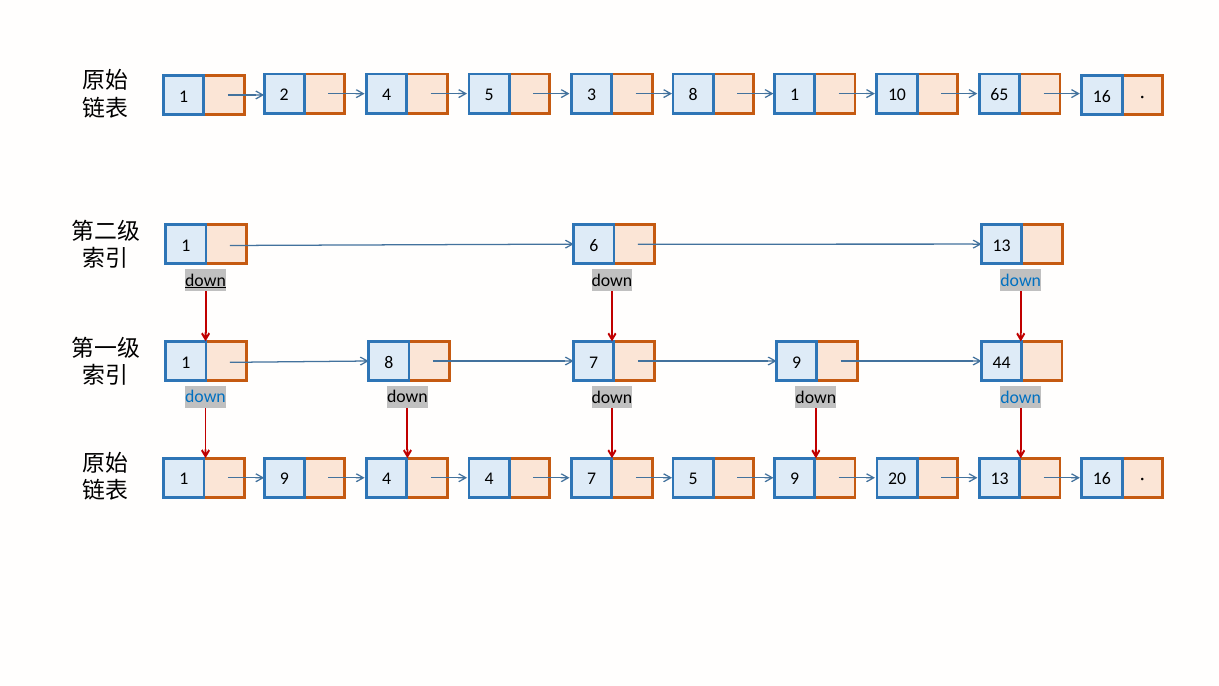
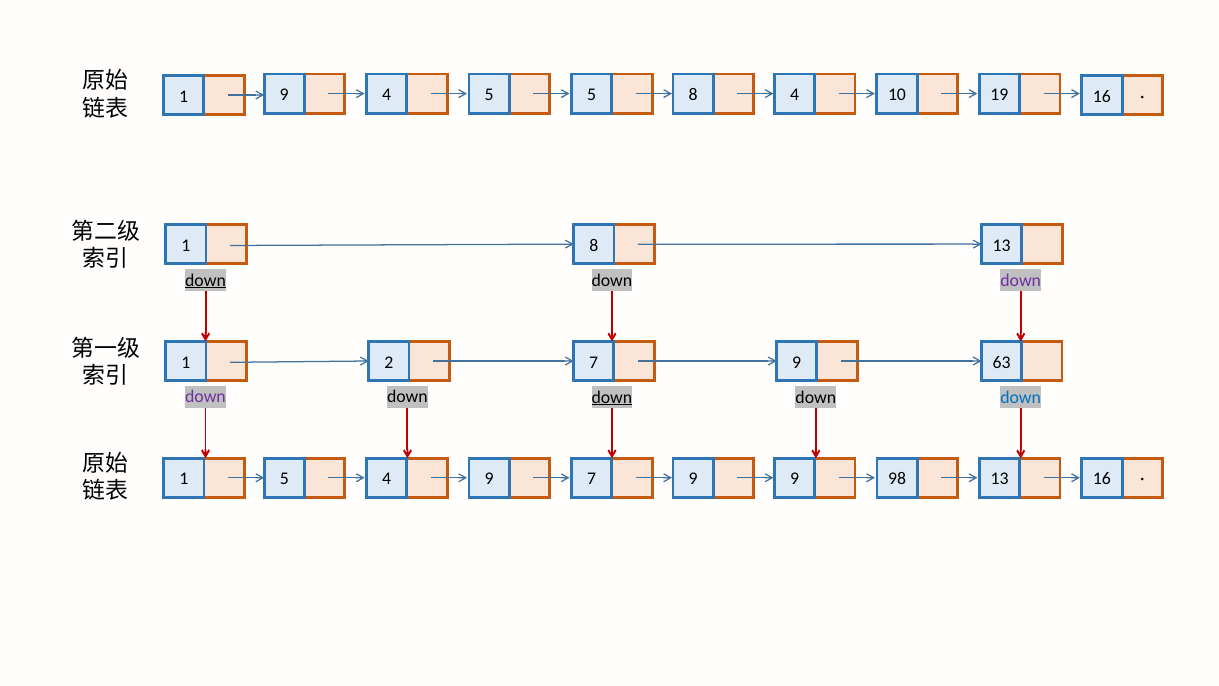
1 2: 2 -> 9 (284, 95)
5 3: 3 -> 5 (592, 95)
8 1: 1 -> 4 (795, 95)
65: 65 -> 19 (999, 95)
1 6: 6 -> 8 (594, 245)
down colour: blue -> purple (1021, 280)
1 8: 8 -> 2 (389, 362)
44: 44 -> 63 (1002, 362)
down colour: blue -> purple (205, 397)
down underline: none -> present (612, 397)
1 9: 9 -> 5 (284, 479)
4 4: 4 -> 9 (489, 479)
5: 5 -> 9 (693, 479)
20: 20 -> 98 (897, 479)
